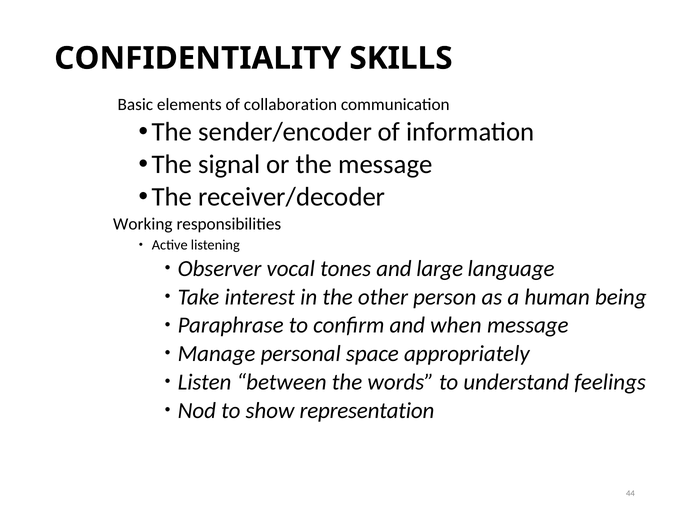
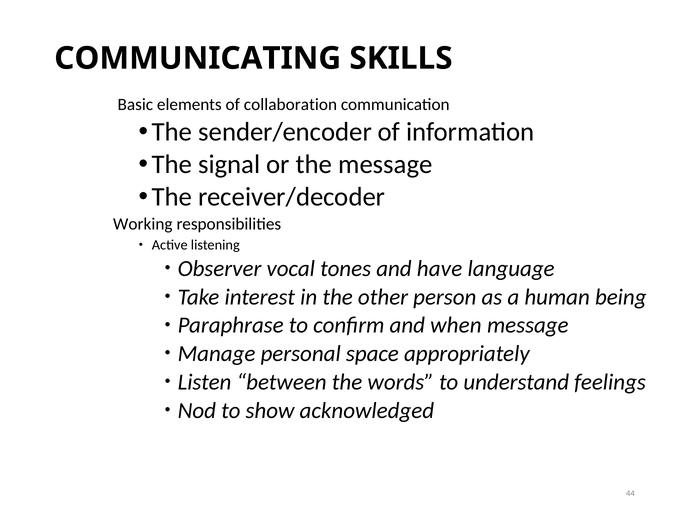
CONFIDENTIALITY: CONFIDENTIALITY -> COMMUNICATING (198, 58)
large: large -> have (440, 268)
representation: representation -> acknowledged (367, 410)
